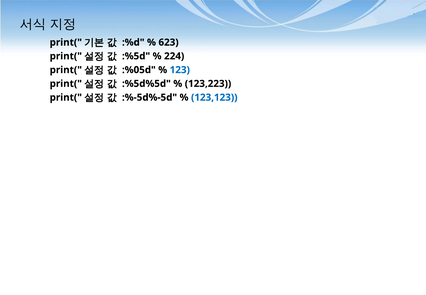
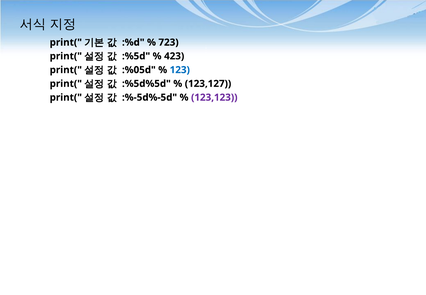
623: 623 -> 723 (169, 42)
224: 224 -> 423 (174, 56)
123,223: 123,223 -> 123,127 (208, 84)
123,123 colour: blue -> purple (214, 97)
